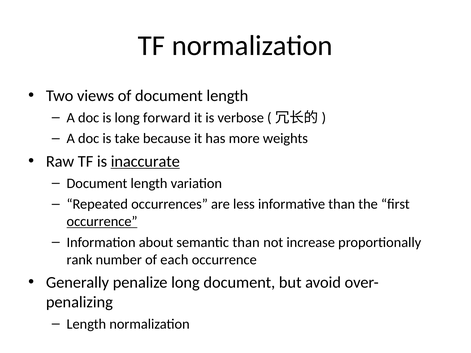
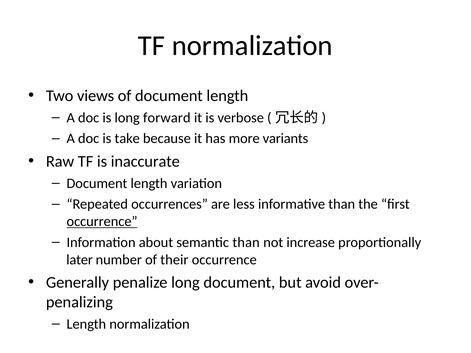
weights: weights -> variants (285, 139)
inaccurate underline: present -> none (145, 161)
rank: rank -> later (80, 260)
each: each -> their (174, 260)
